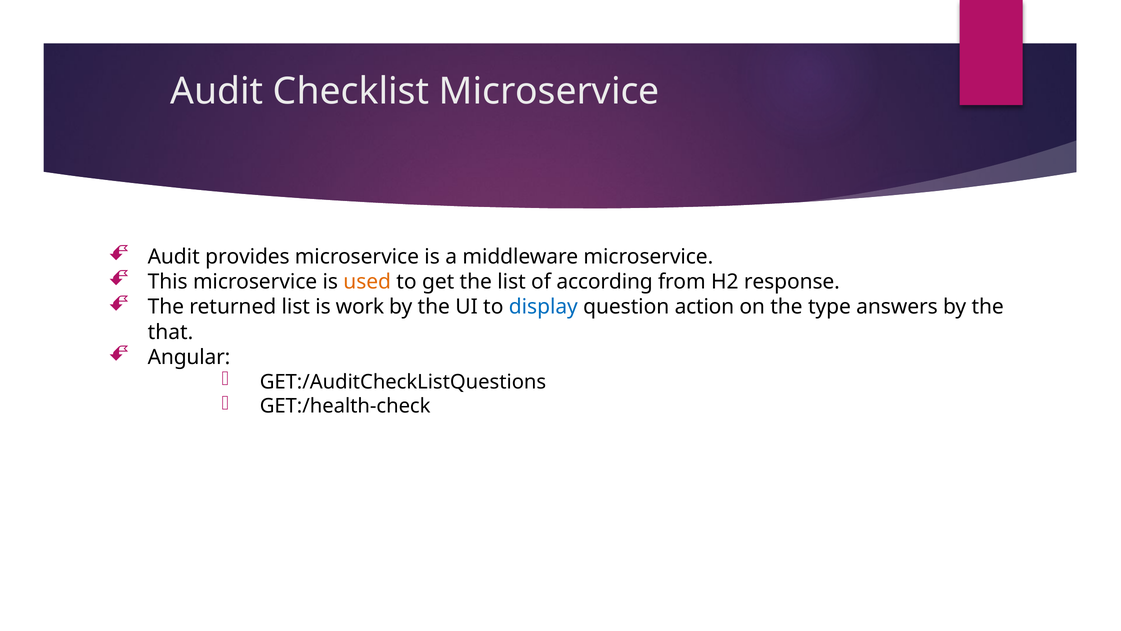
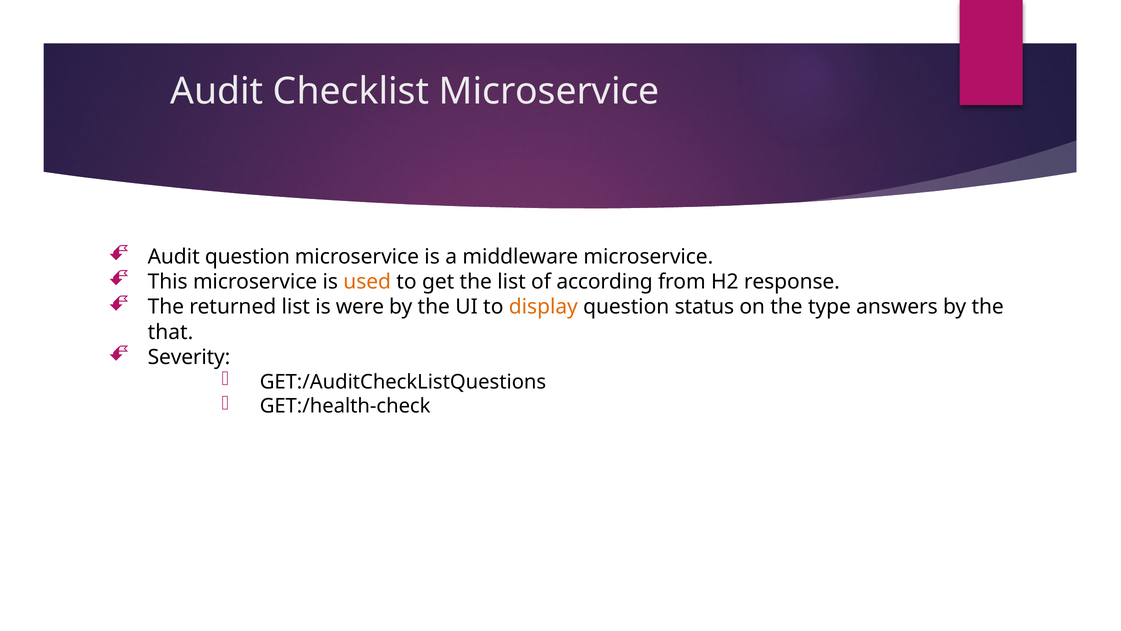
Audit provides: provides -> question (247, 257)
work: work -> were (360, 307)
display colour: blue -> orange (543, 307)
action: action -> status (704, 307)
Angular: Angular -> Severity (189, 357)
